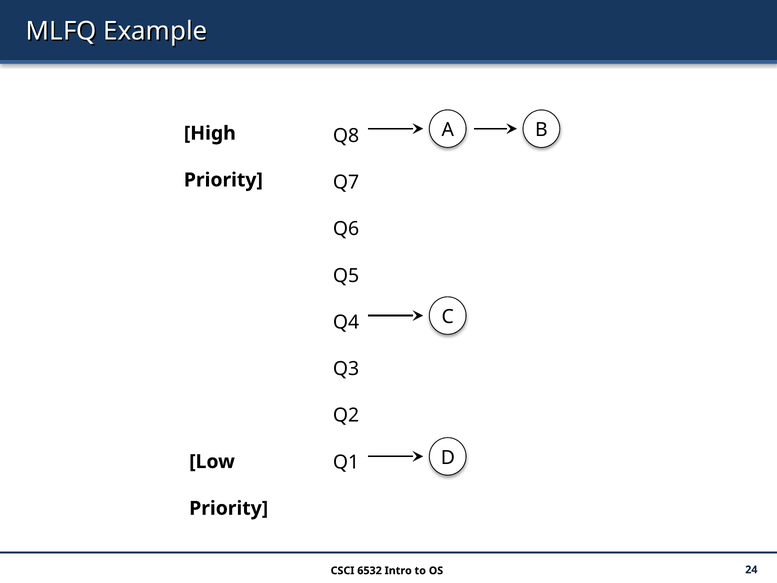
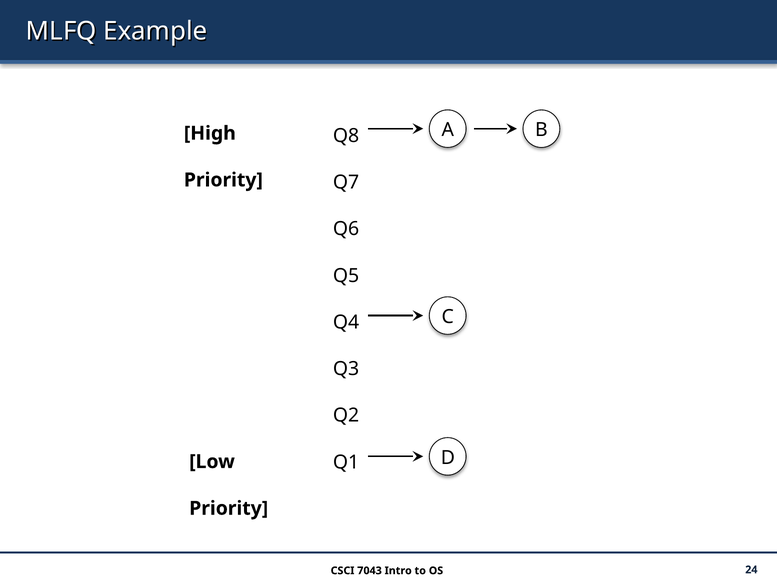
6532: 6532 -> 7043 (370, 570)
